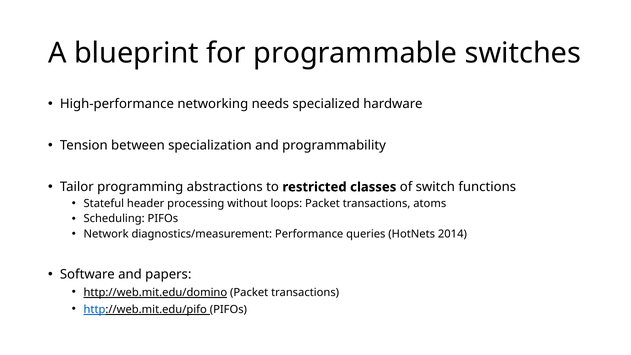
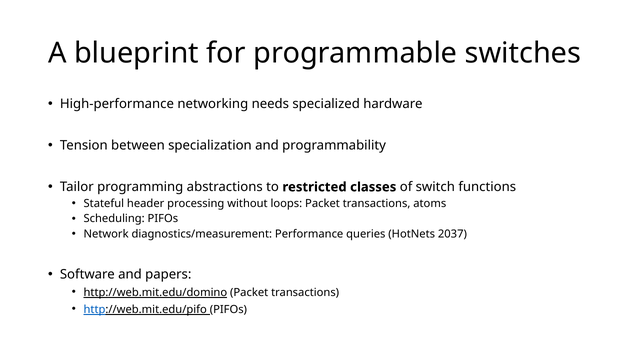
2014: 2014 -> 2037 (452, 234)
